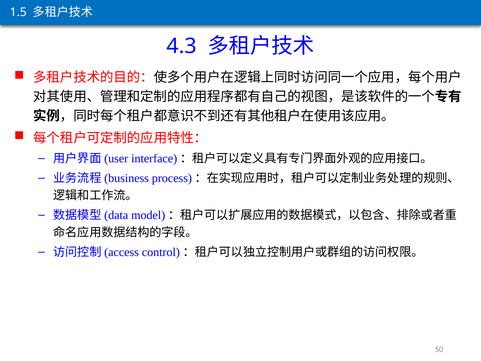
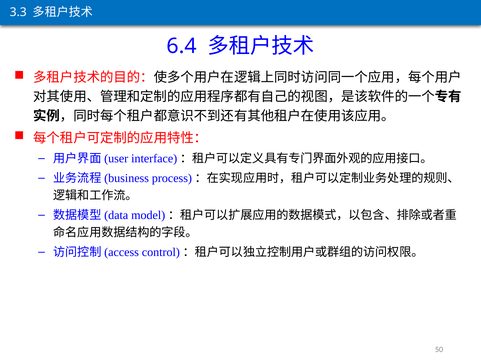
1.5: 1.5 -> 3.3 (18, 12)
4.3: 4.3 -> 6.4 (182, 46)
